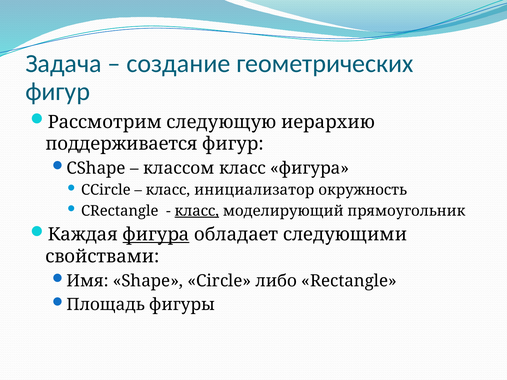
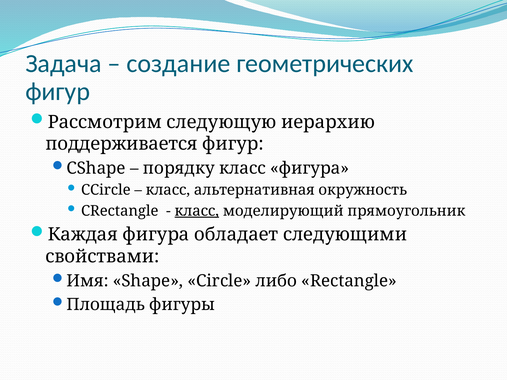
классом: классом -> порядку (179, 168)
инициализатор: инициализатор -> альтернативная (254, 190)
фигура underline: present -> none (156, 235)
